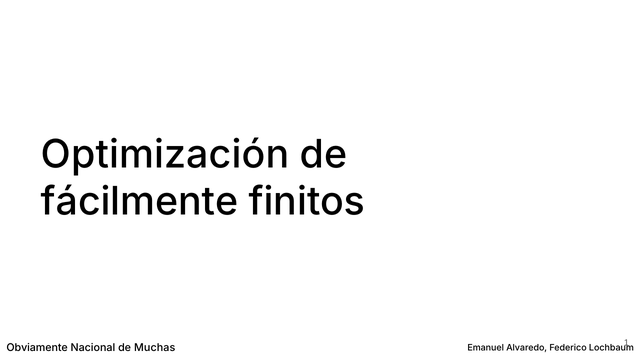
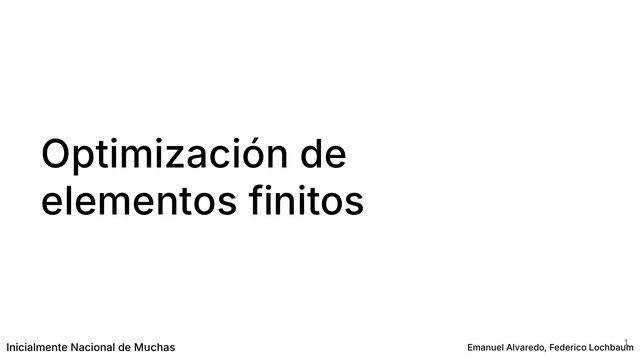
fácilmente: fácilmente -> elementos (139, 202)
Obviamente: Obviamente -> Inicialmente (37, 348)
